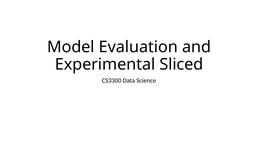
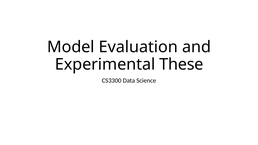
Sliced: Sliced -> These (181, 64)
